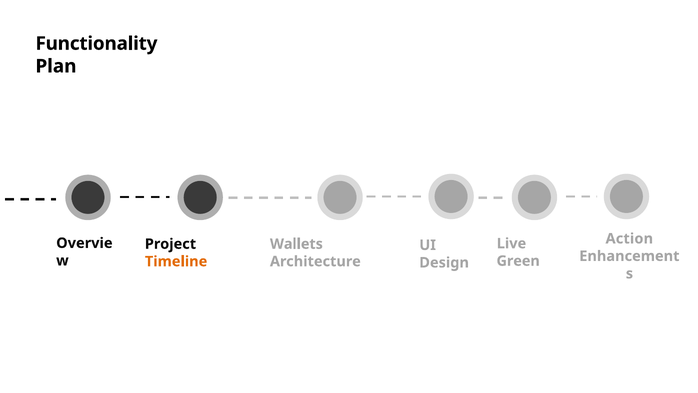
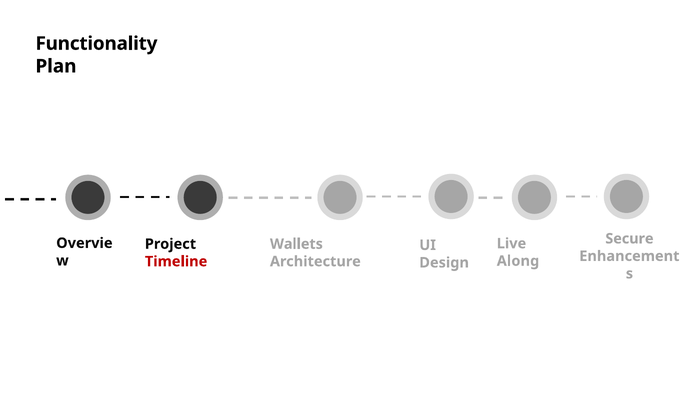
Action: Action -> Secure (629, 238)
Green: Green -> Along (518, 261)
Timeline colour: orange -> red (176, 261)
